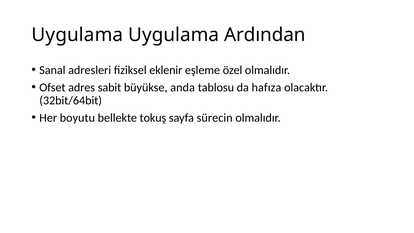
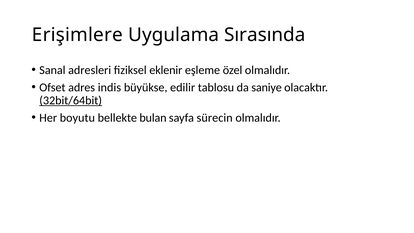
Uygulama: Uygulama -> Erişimlere (77, 35)
Ardından: Ardından -> Sırasında (265, 35)
sabit: sabit -> indis (109, 87)
anda: anda -> edilir (183, 87)
hafıza: hafıza -> saniye (267, 87)
32bit/64bit underline: none -> present (71, 100)
tokuş: tokuş -> bulan (153, 118)
